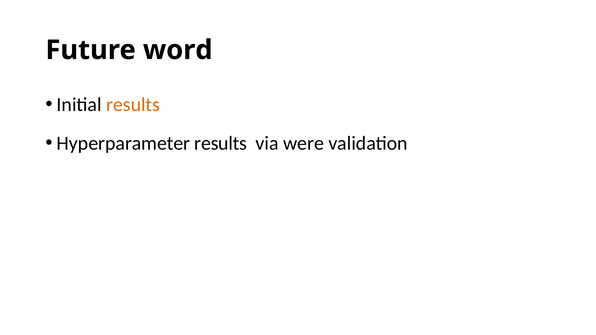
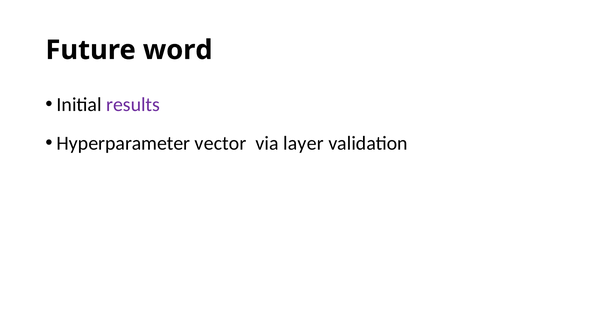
results colour: orange -> purple (133, 105)
Hyperparameter results: results -> vector (221, 144)
were: were -> layer (303, 144)
